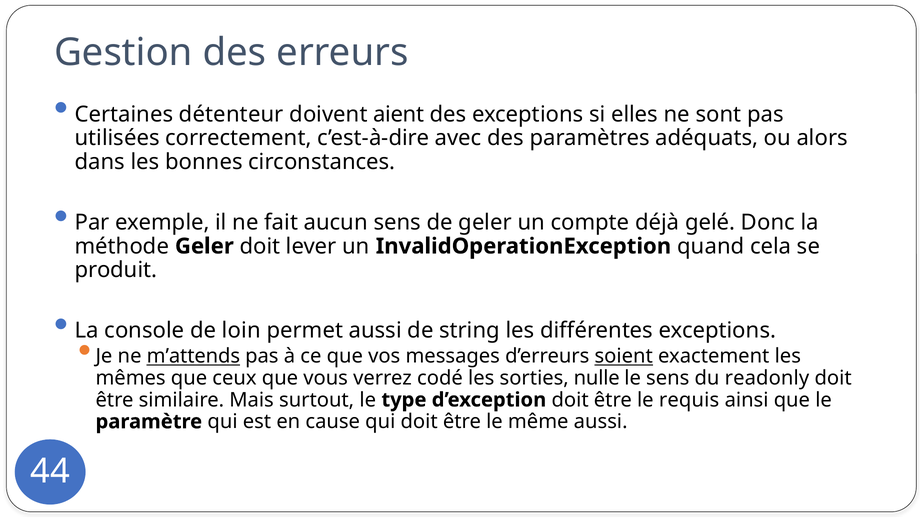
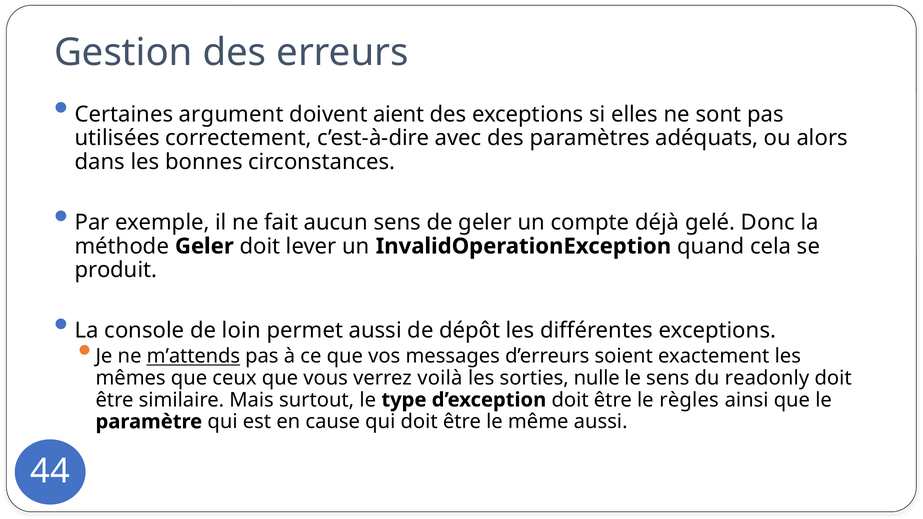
détenteur: détenteur -> argument (231, 114)
string: string -> dépôt (470, 331)
soient underline: present -> none (624, 356)
codé: codé -> voilà (440, 378)
requis: requis -> règles (689, 400)
